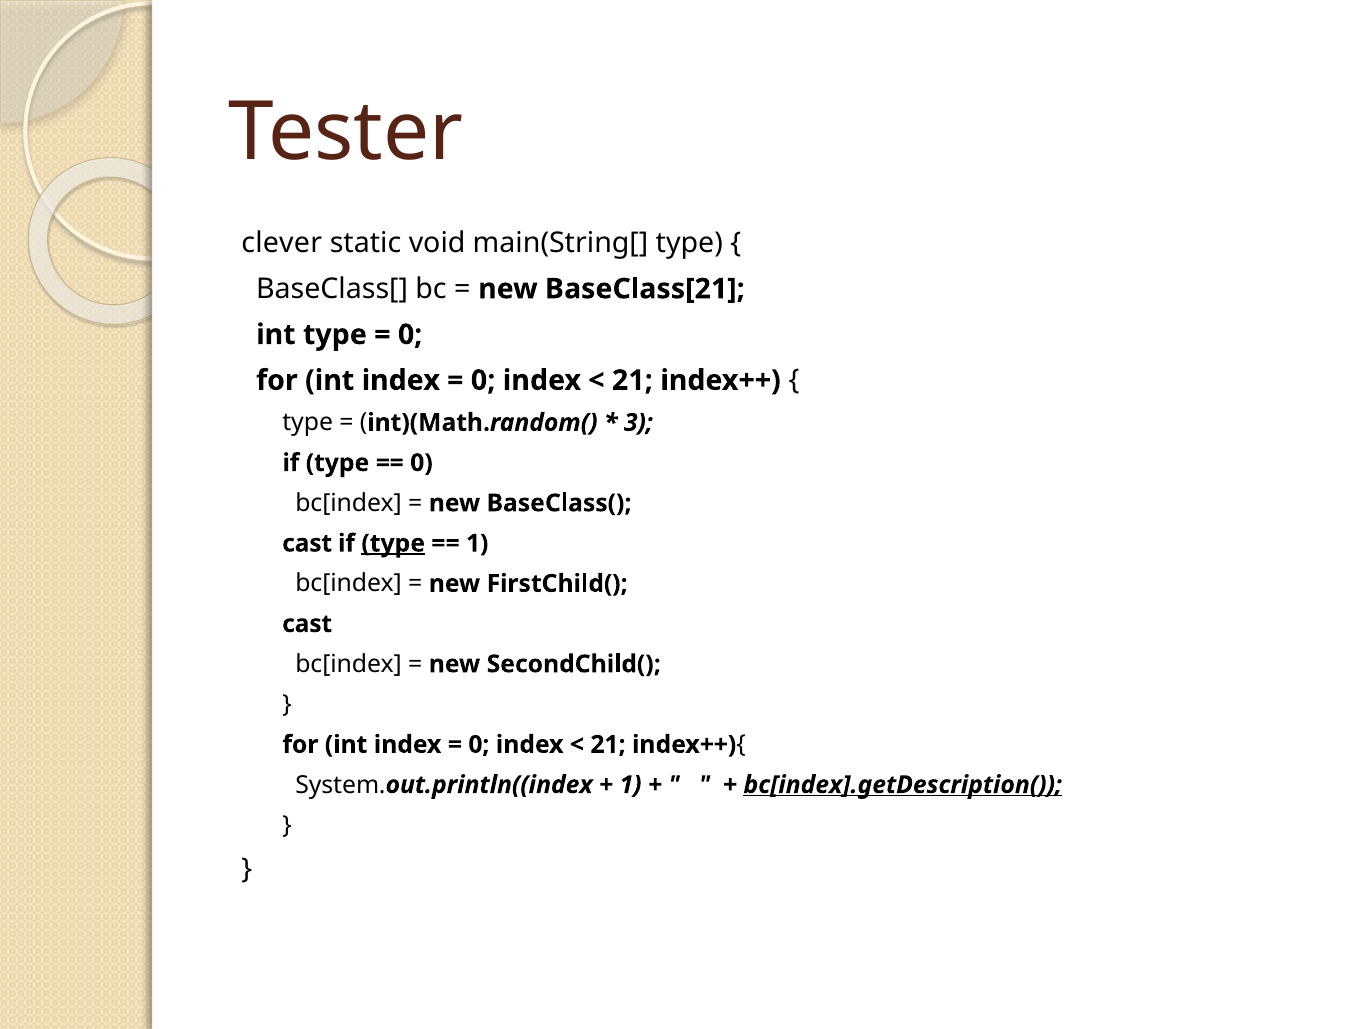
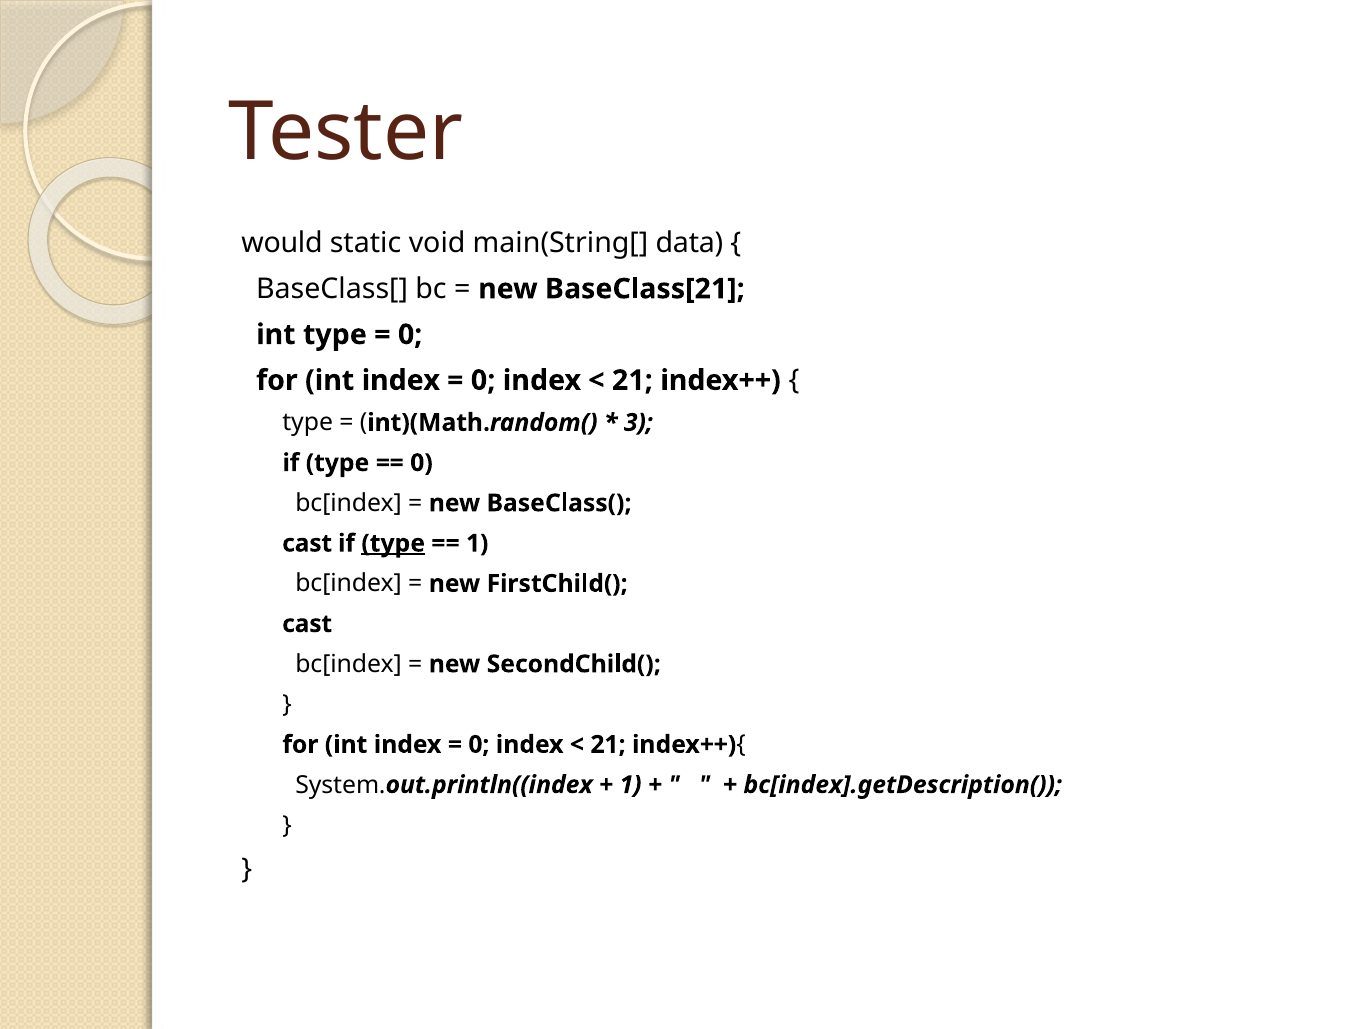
clever: clever -> would (282, 243)
main(String[ type: type -> data (689, 243)
bc[index].getDescription( underline: present -> none (903, 785)
